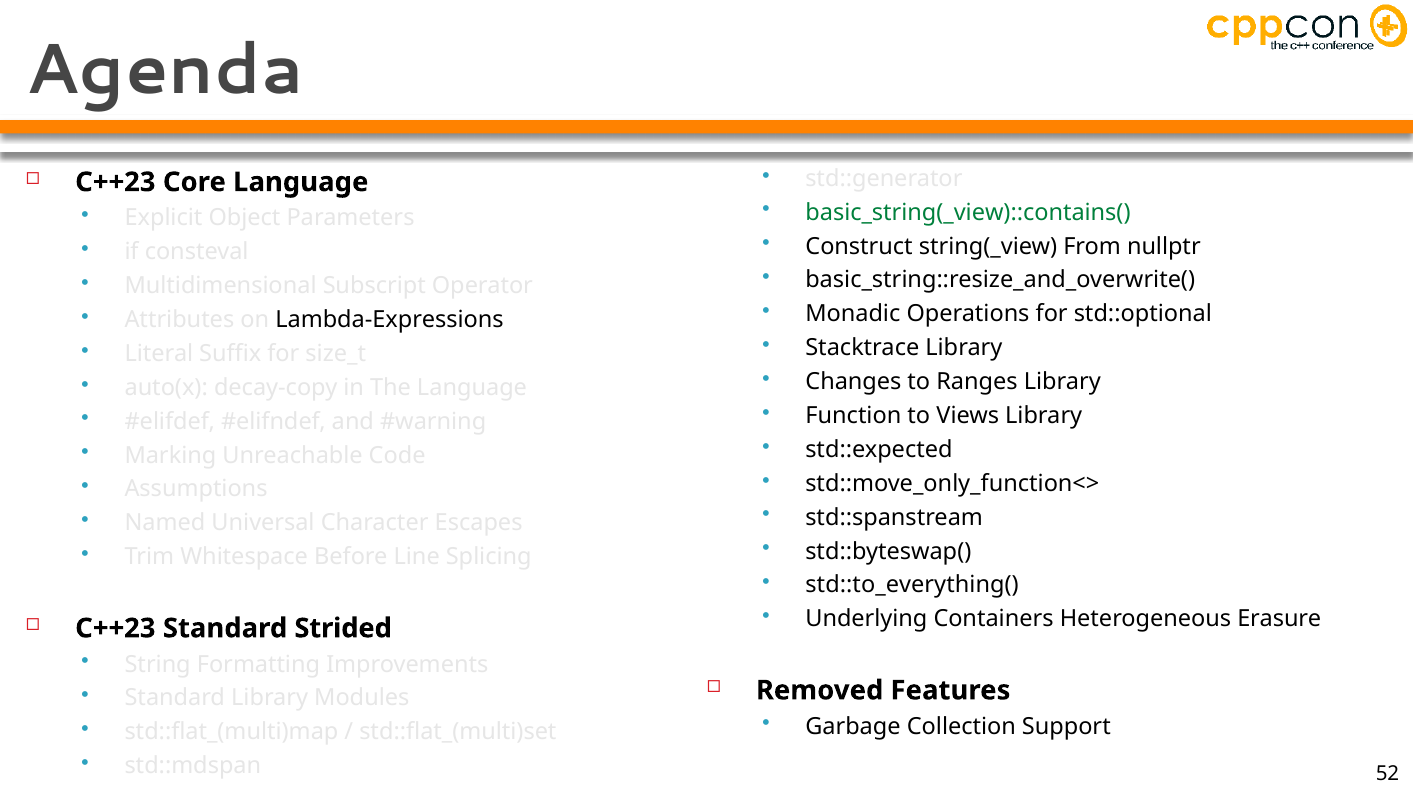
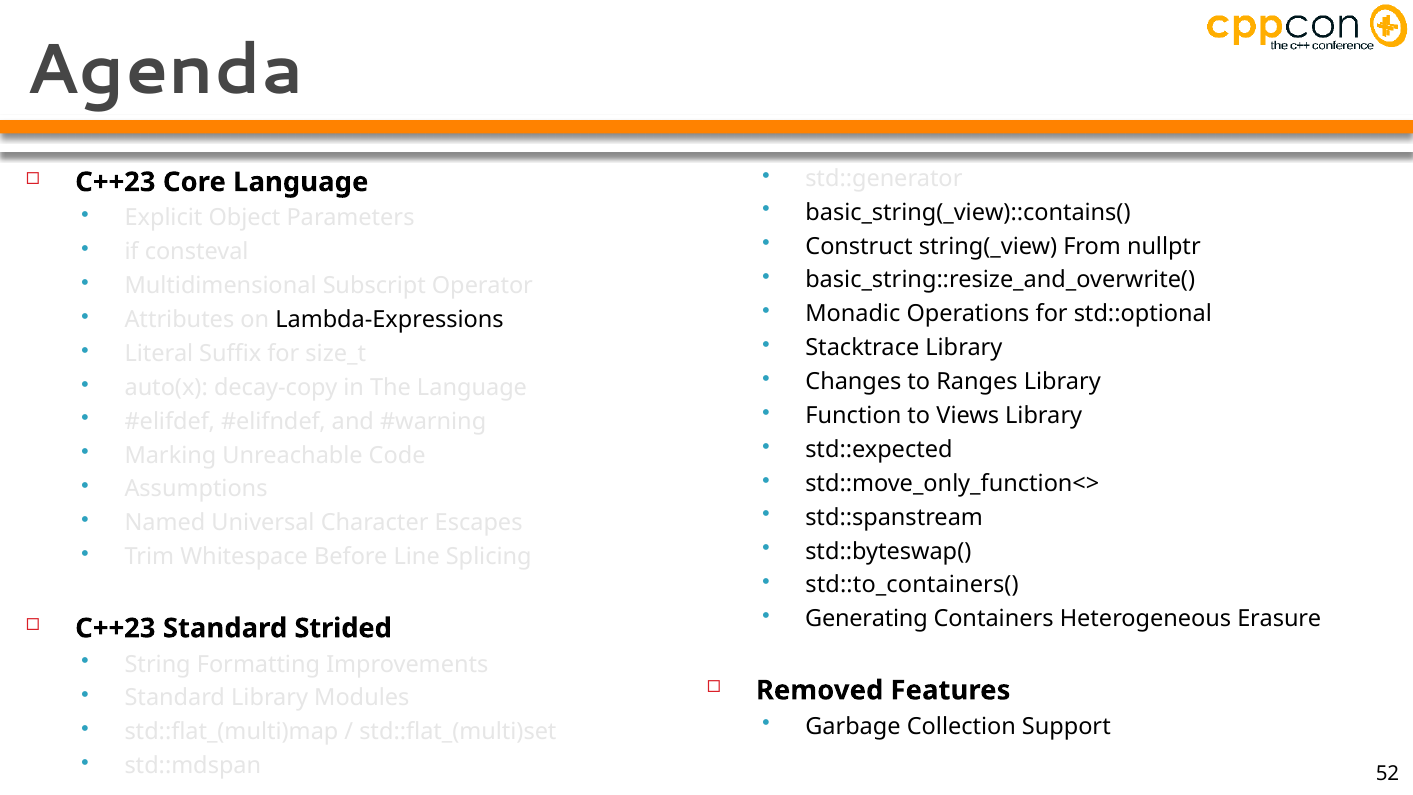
basic_string(_view)::contains( colour: green -> black (968, 212)
std::to_everything(: std::to_everything( -> std::to_containers( (912, 585)
Underlying: Underlying -> Generating (866, 619)
